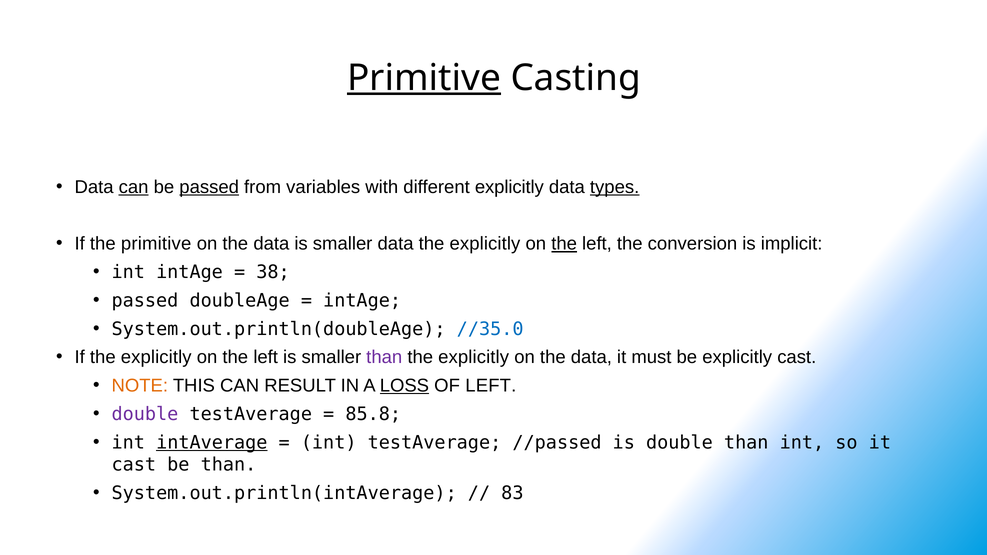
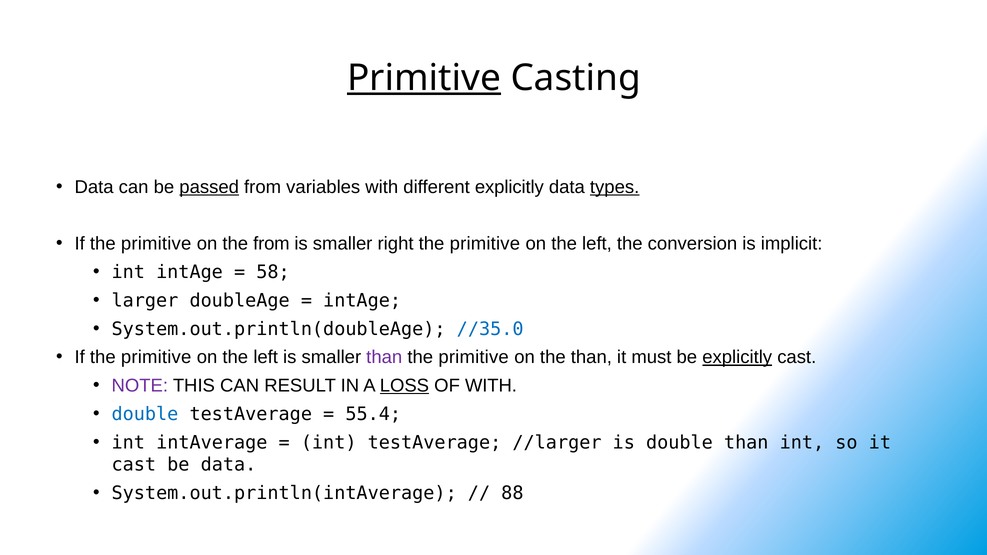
can underline: present -> none (134, 187)
data: data -> from (271, 244)
smaller data: data -> right (396, 244)
explicitly: explicitly -> primitive (485, 244)
the underline: present -> none (564, 244)
38: 38 -> 58 (273, 272)
passed: passed -> larger (145, 301)
explicitly: explicitly -> primitive (156, 357)
explicitly: explicitly -> primitive (474, 357)
data: data -> than (591, 357)
explicitly underline: none -> present (737, 357)
NOTE colour: orange -> purple (140, 386)
OF LEFT: LEFT -> WITH (491, 386)
double colour: purple -> blue (145, 414)
85.8: 85.8 -> 55.4 (373, 414)
intAverage underline: present -> none (212, 443)
//passed: //passed -> //larger (557, 443)
be than: than -> data (228, 465)
83: 83 -> 88 (512, 493)
